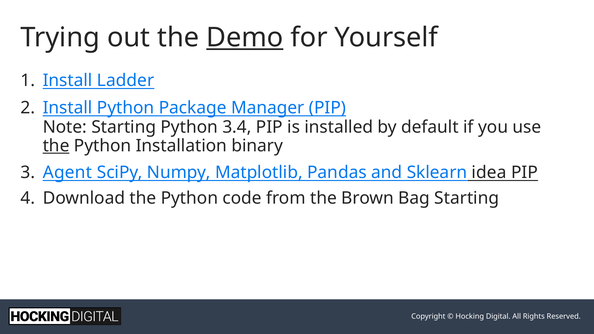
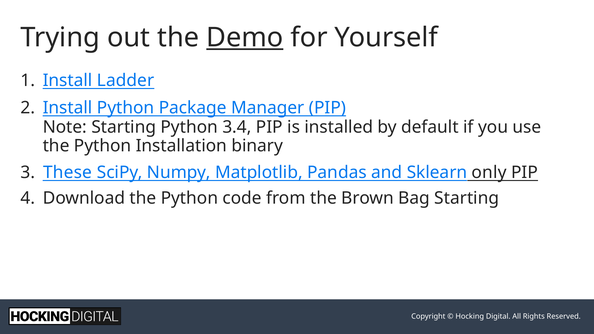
the underline: present -> none (56, 146)
Agent: Agent -> These (67, 173)
idea: idea -> only (489, 173)
